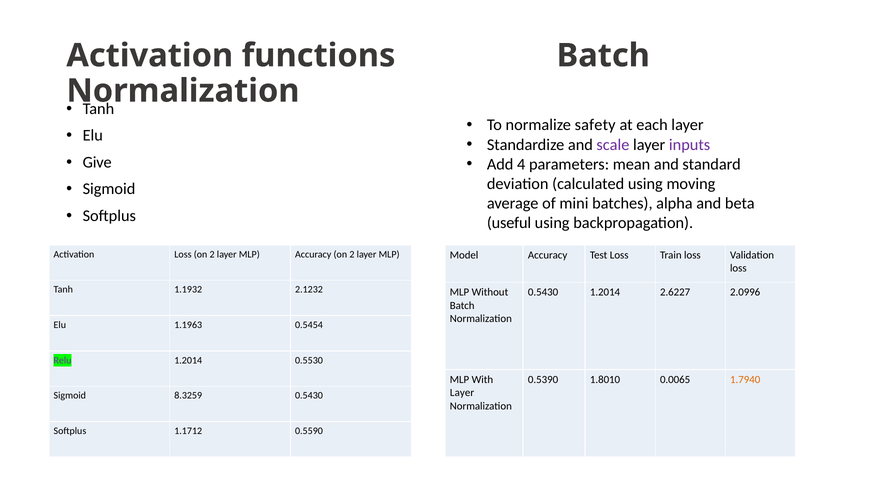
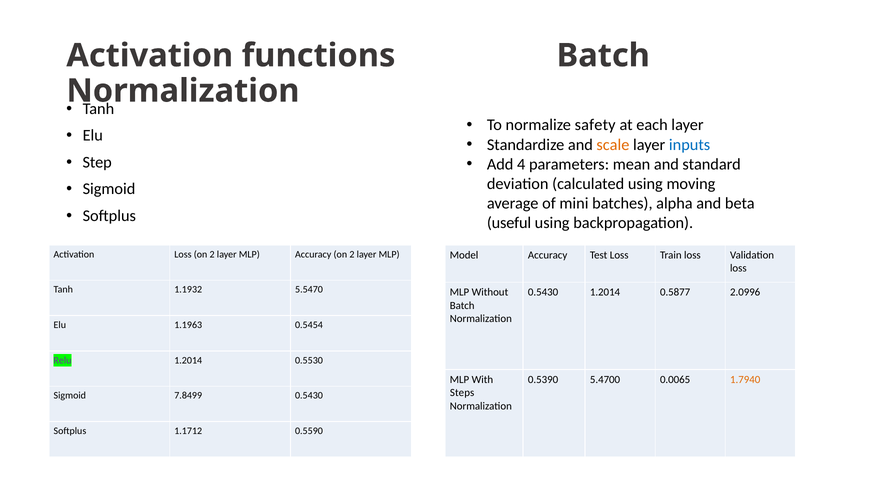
scale colour: purple -> orange (613, 145)
inputs colour: purple -> blue (690, 145)
Give: Give -> Step (97, 162)
2.1232: 2.1232 -> 5.5470 (309, 289)
2.6227: 2.6227 -> 0.5877 (675, 292)
1.8010: 1.8010 -> 5.4700 (605, 379)
Layer: Layer -> Steps (462, 392)
8.3259: 8.3259 -> 7.8499 (188, 395)
